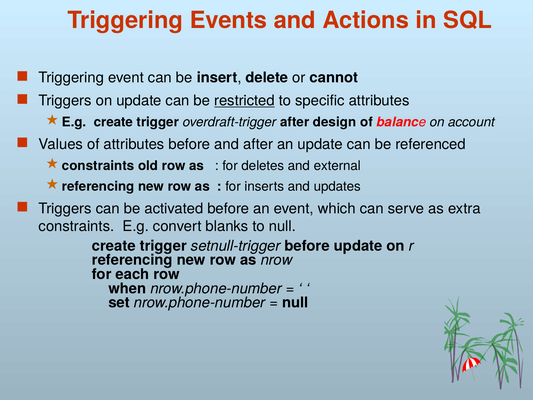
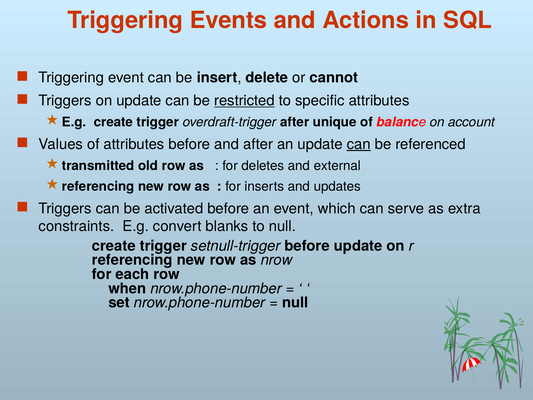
design: design -> unique (335, 122)
can underline: none -> present (359, 144)
constraints: constraints -> transmitted (98, 166)
